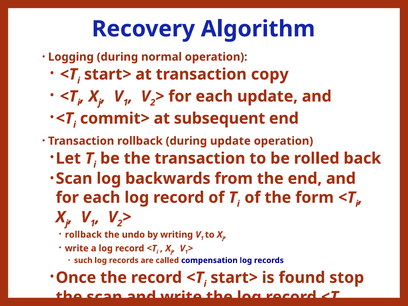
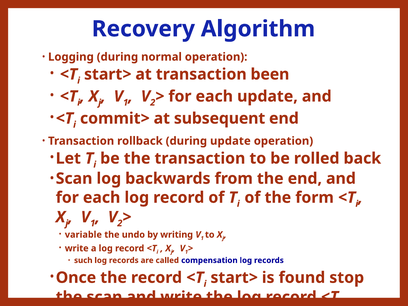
copy: copy -> been (270, 74)
rollback: rollback -> variable (83, 235)
